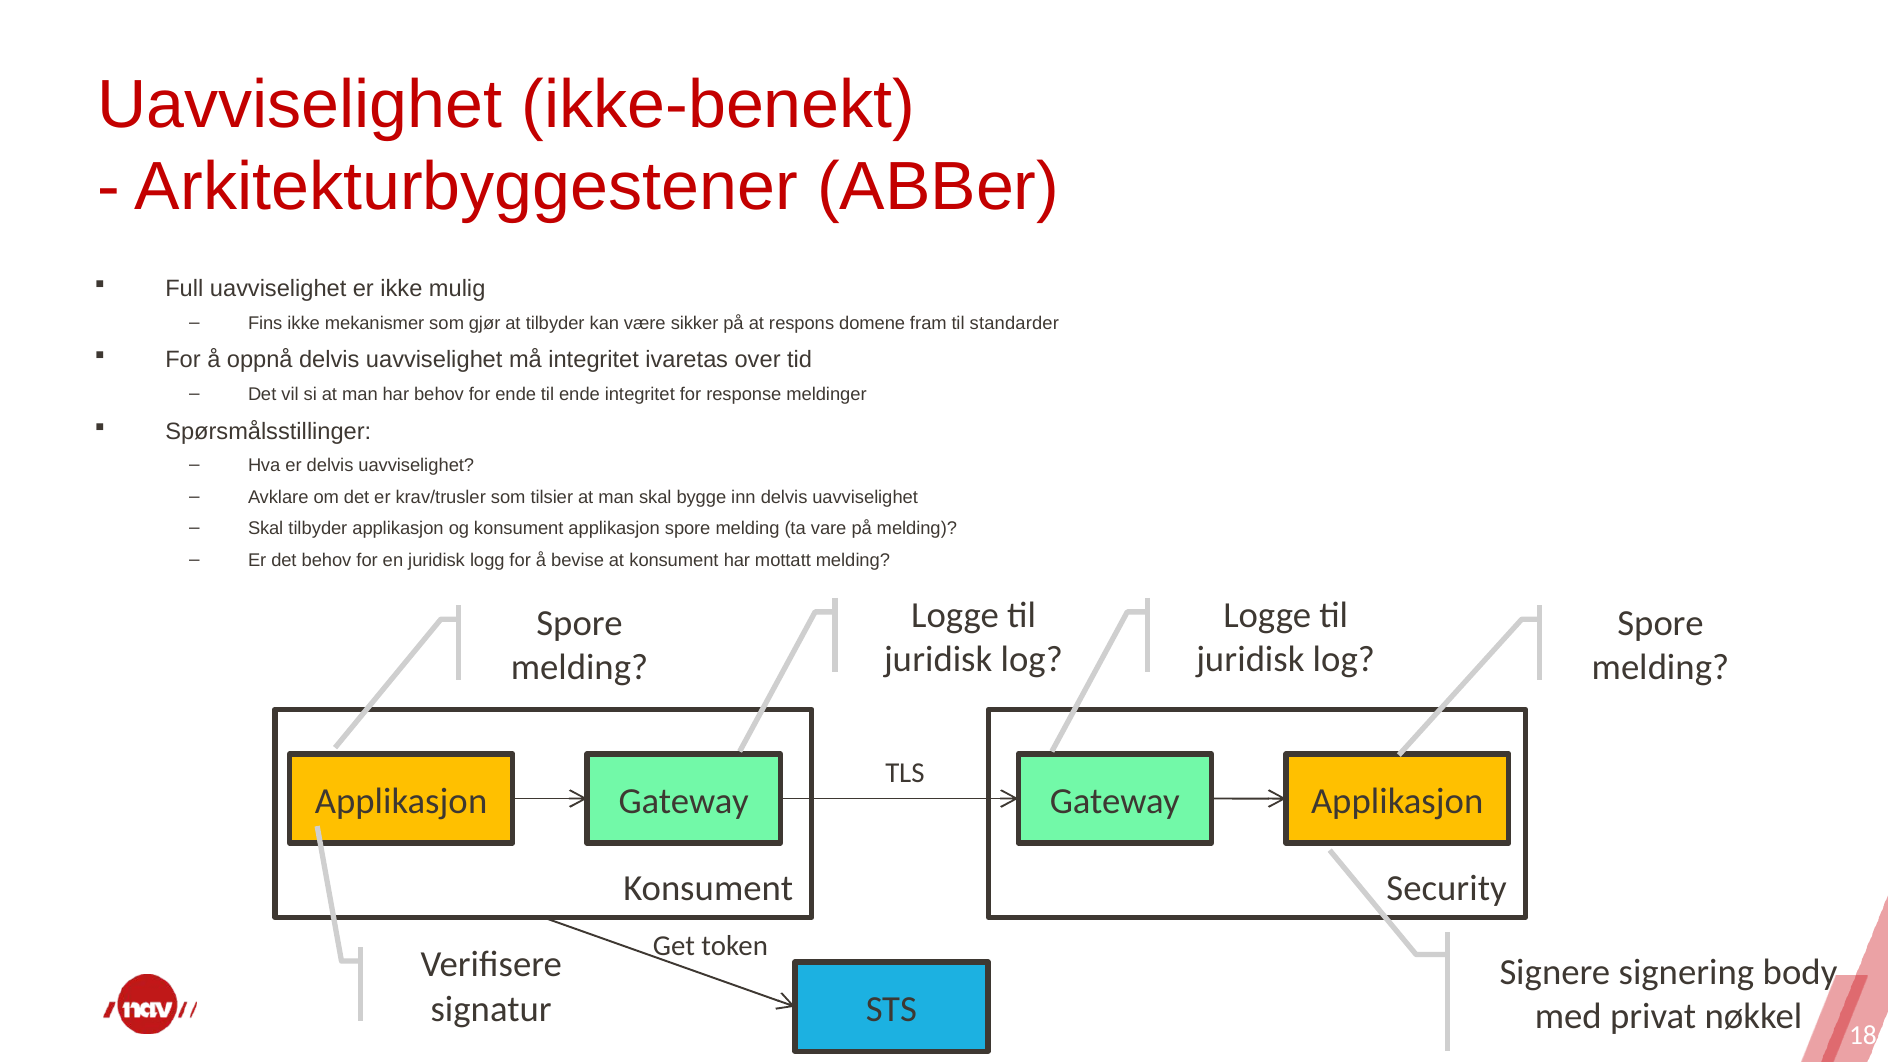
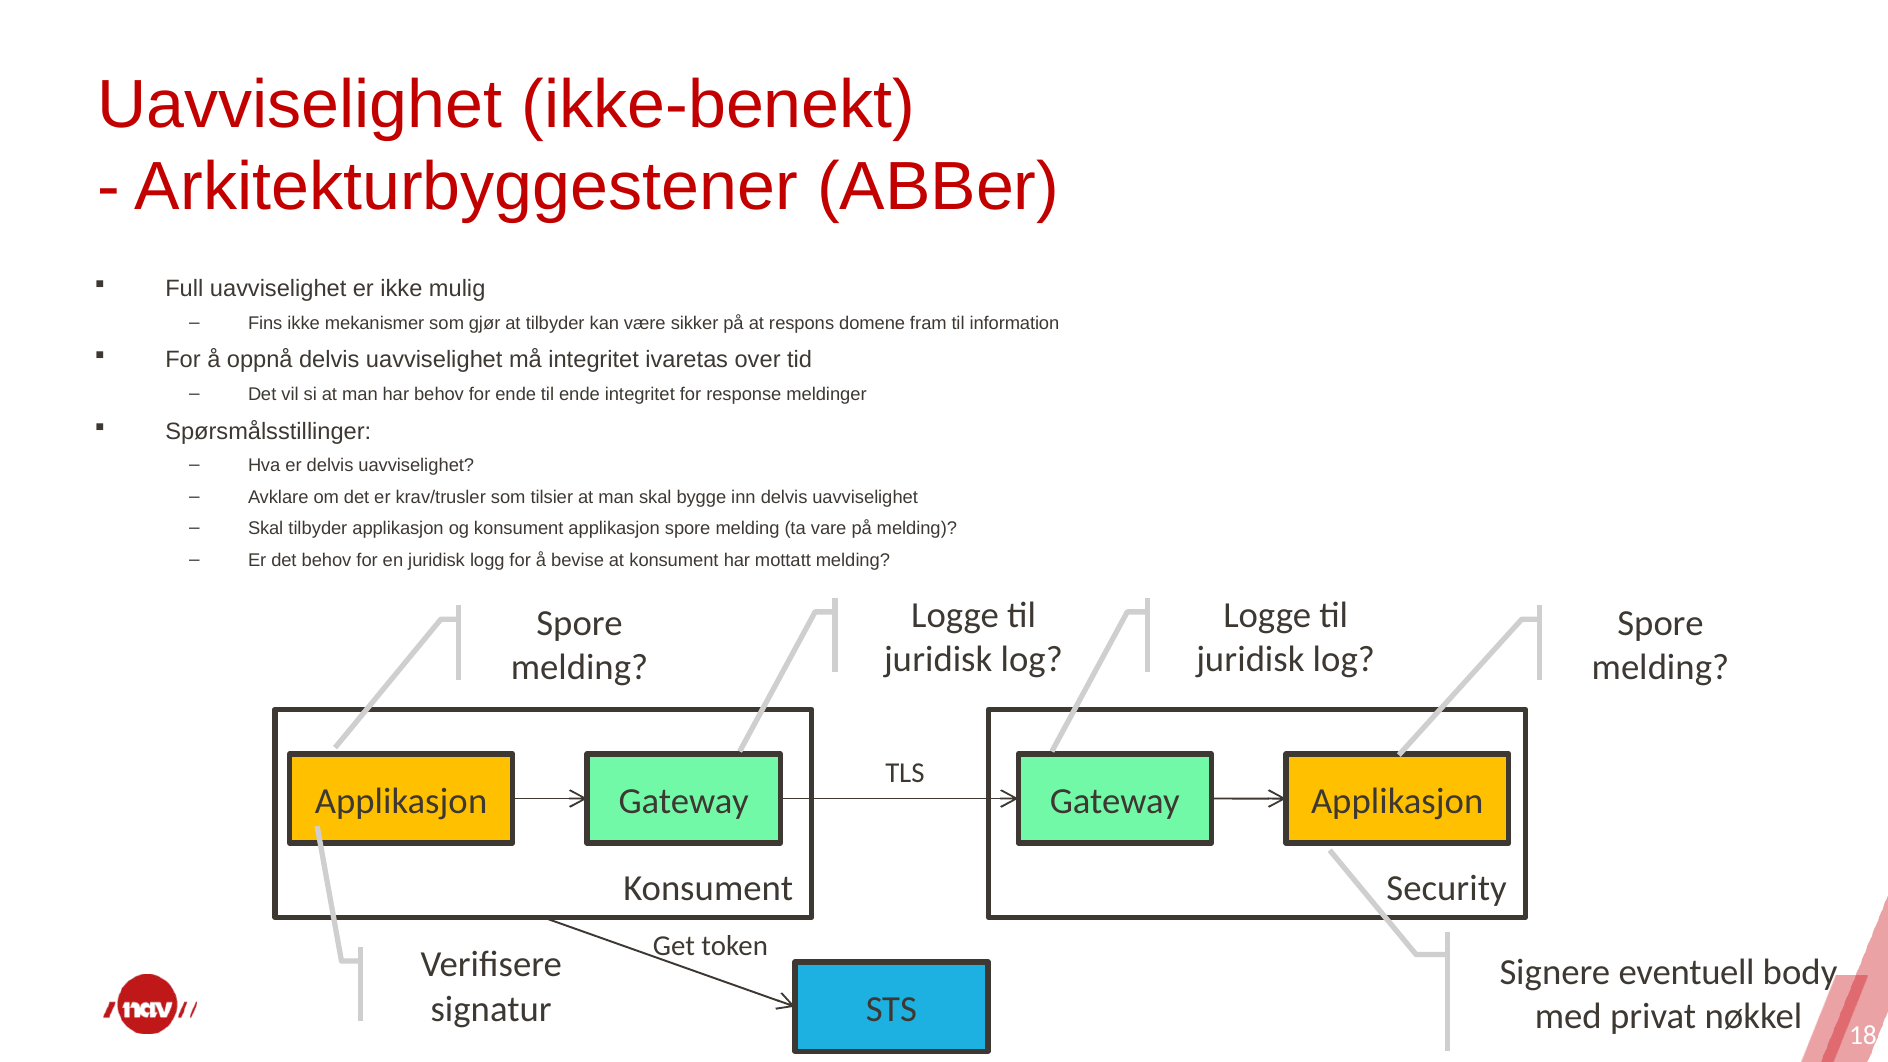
standarder: standarder -> information (1014, 323)
signering: signering -> eventuell (1687, 972)
